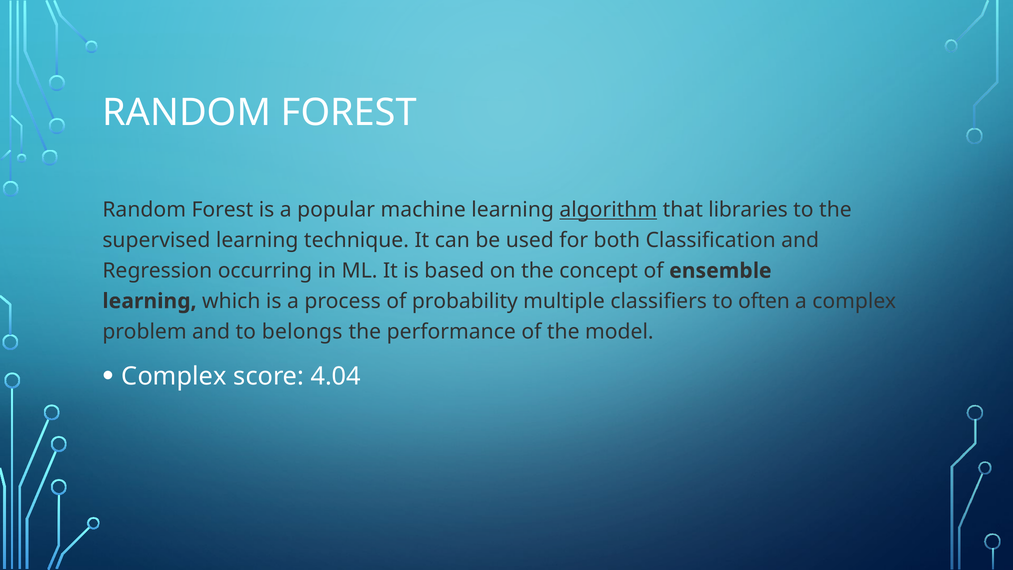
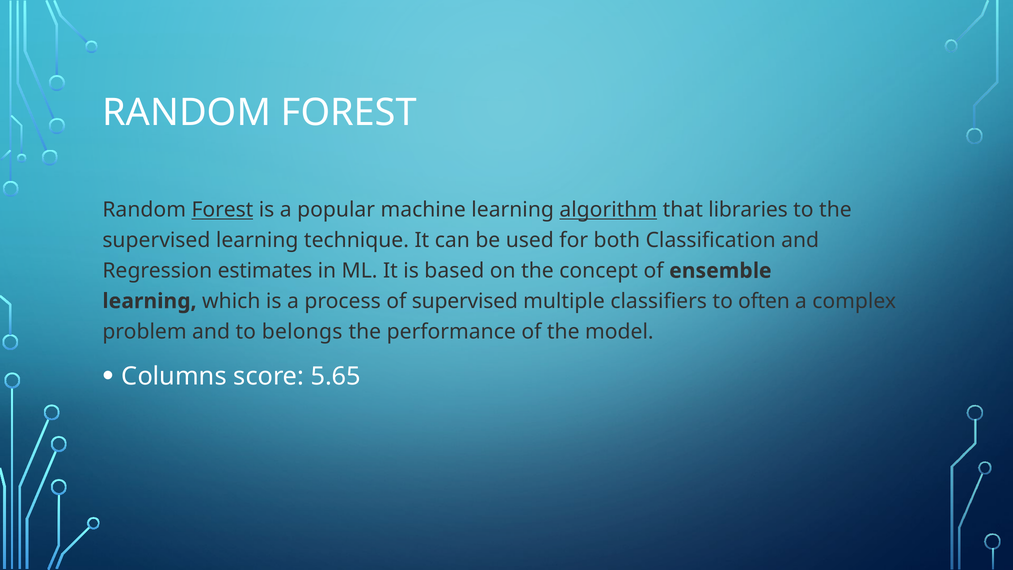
Forest underline: none -> present (222, 210)
occurring: occurring -> estimates (265, 271)
of probability: probability -> supervised (465, 301)
Complex: Complex -> Columns (174, 376)
4.04: 4.04 -> 5.65 (336, 376)
